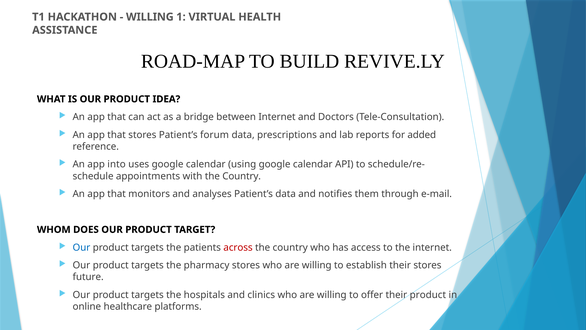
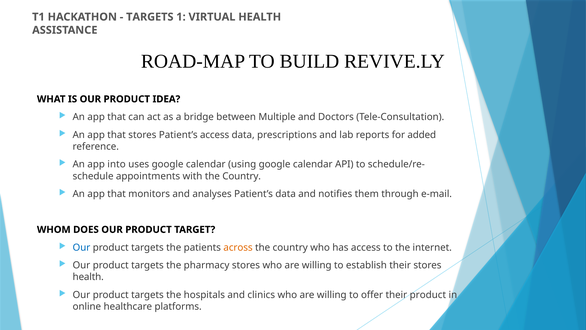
WILLING: WILLING -> TARGETS (150, 17)
between Internet: Internet -> Multiple (277, 117)
Patient’s forum: forum -> access (215, 135)
across colour: red -> orange (238, 247)
future: future -> health (88, 277)
